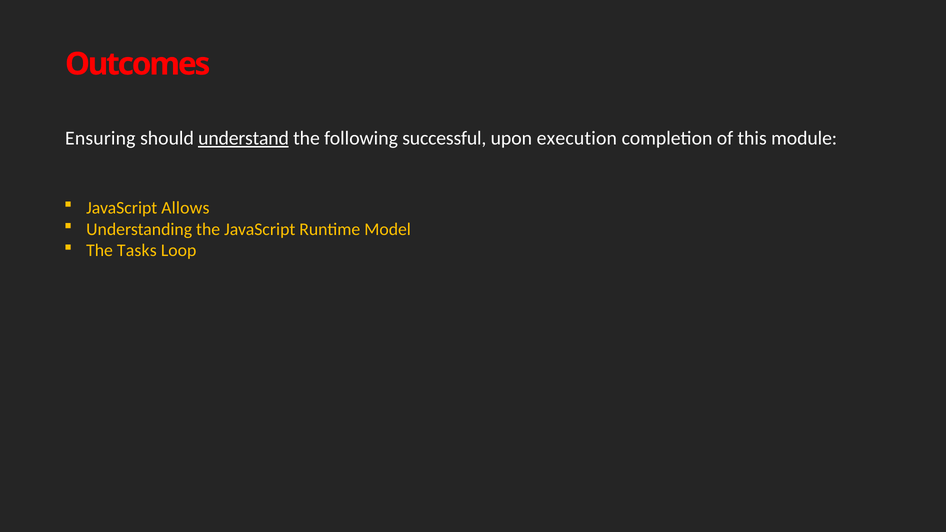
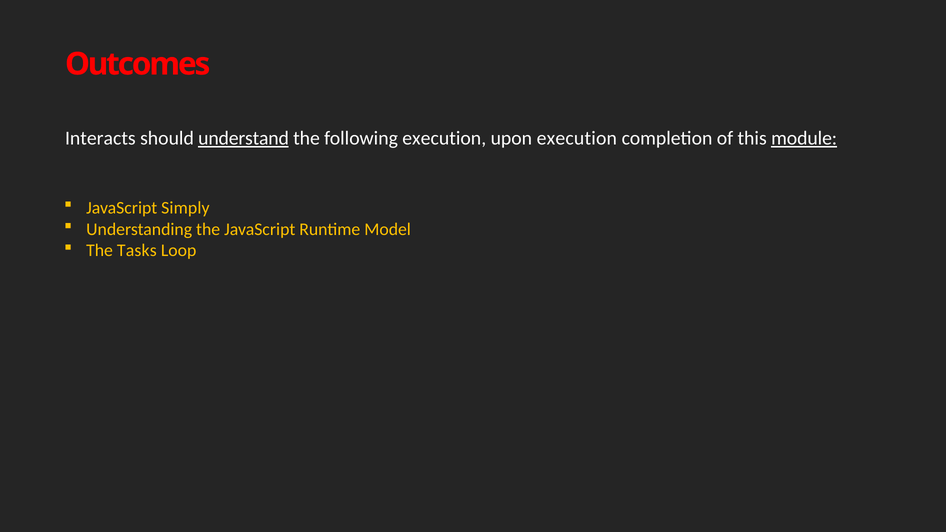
Ensuring: Ensuring -> Interacts (100, 138)
following successful: successful -> execution (444, 138)
module underline: none -> present (804, 138)
Allows: Allows -> Simply (185, 208)
